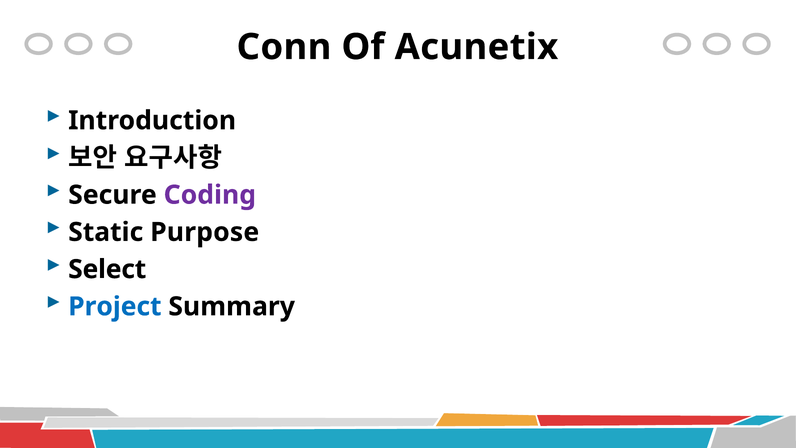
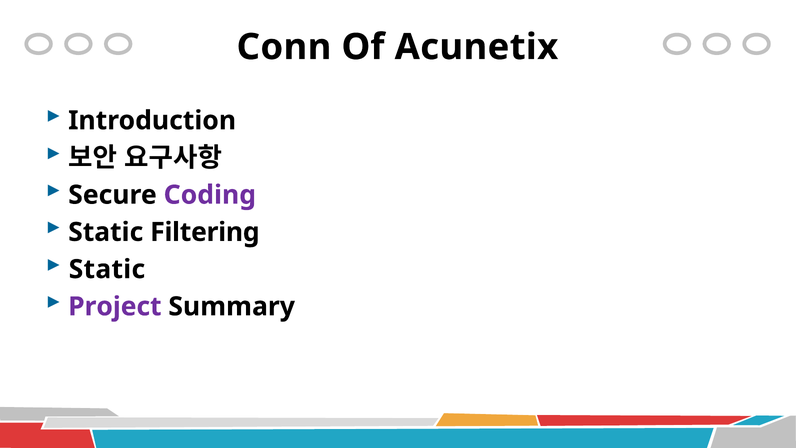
Purpose: Purpose -> Filtering (205, 232)
Select: Select -> Static (107, 269)
Project colour: blue -> purple (115, 306)
